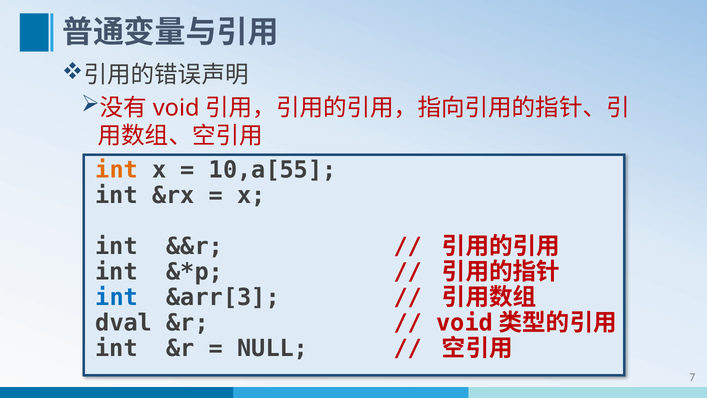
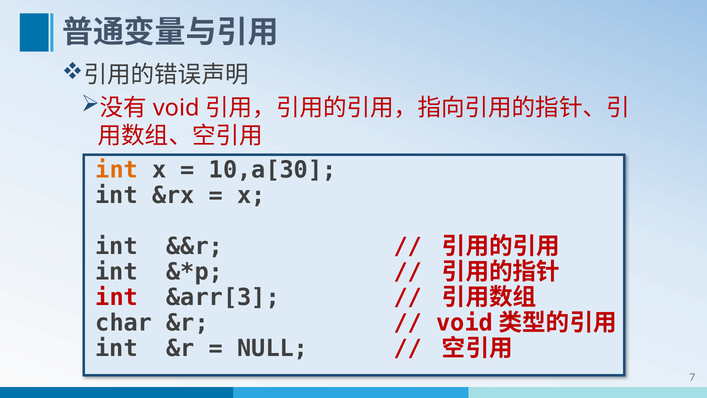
10,a[55: 10,a[55 -> 10,a[30 (273, 170)
int colour: blue -> red (117, 297)
dval: dval -> char (124, 323)
